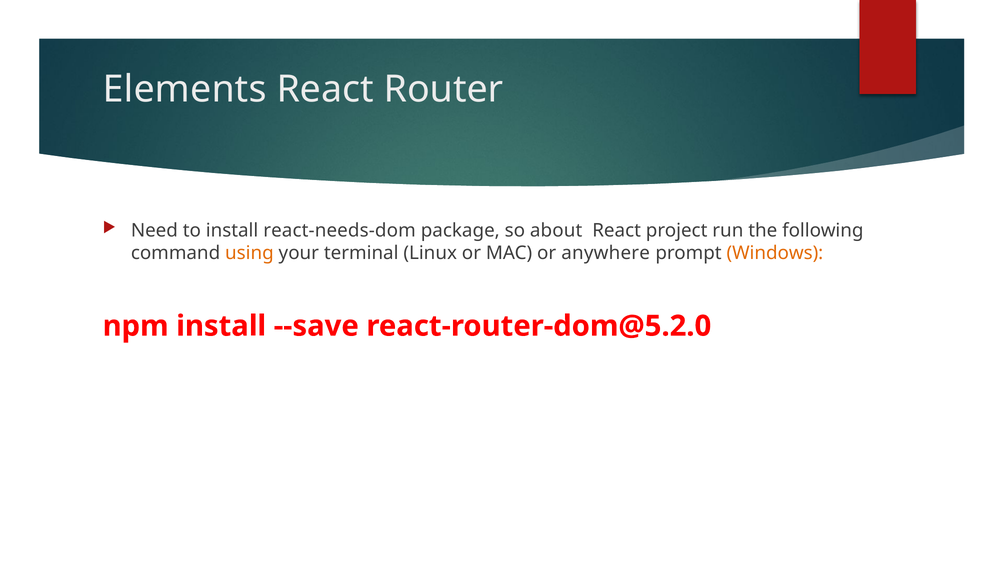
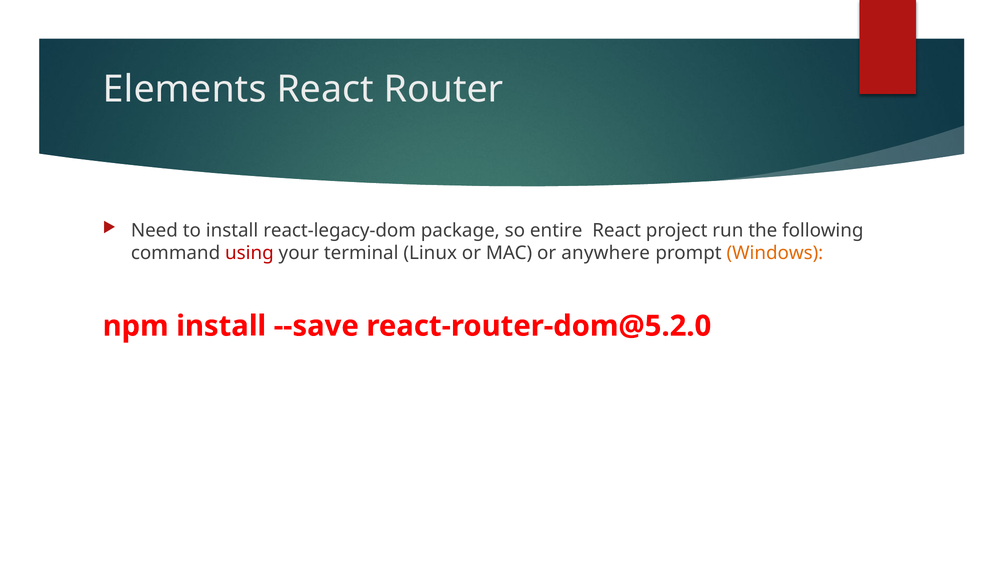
react-needs-dom: react-needs-dom -> react-legacy-dom (340, 231)
about: about -> entire (556, 231)
using colour: orange -> red (249, 253)
